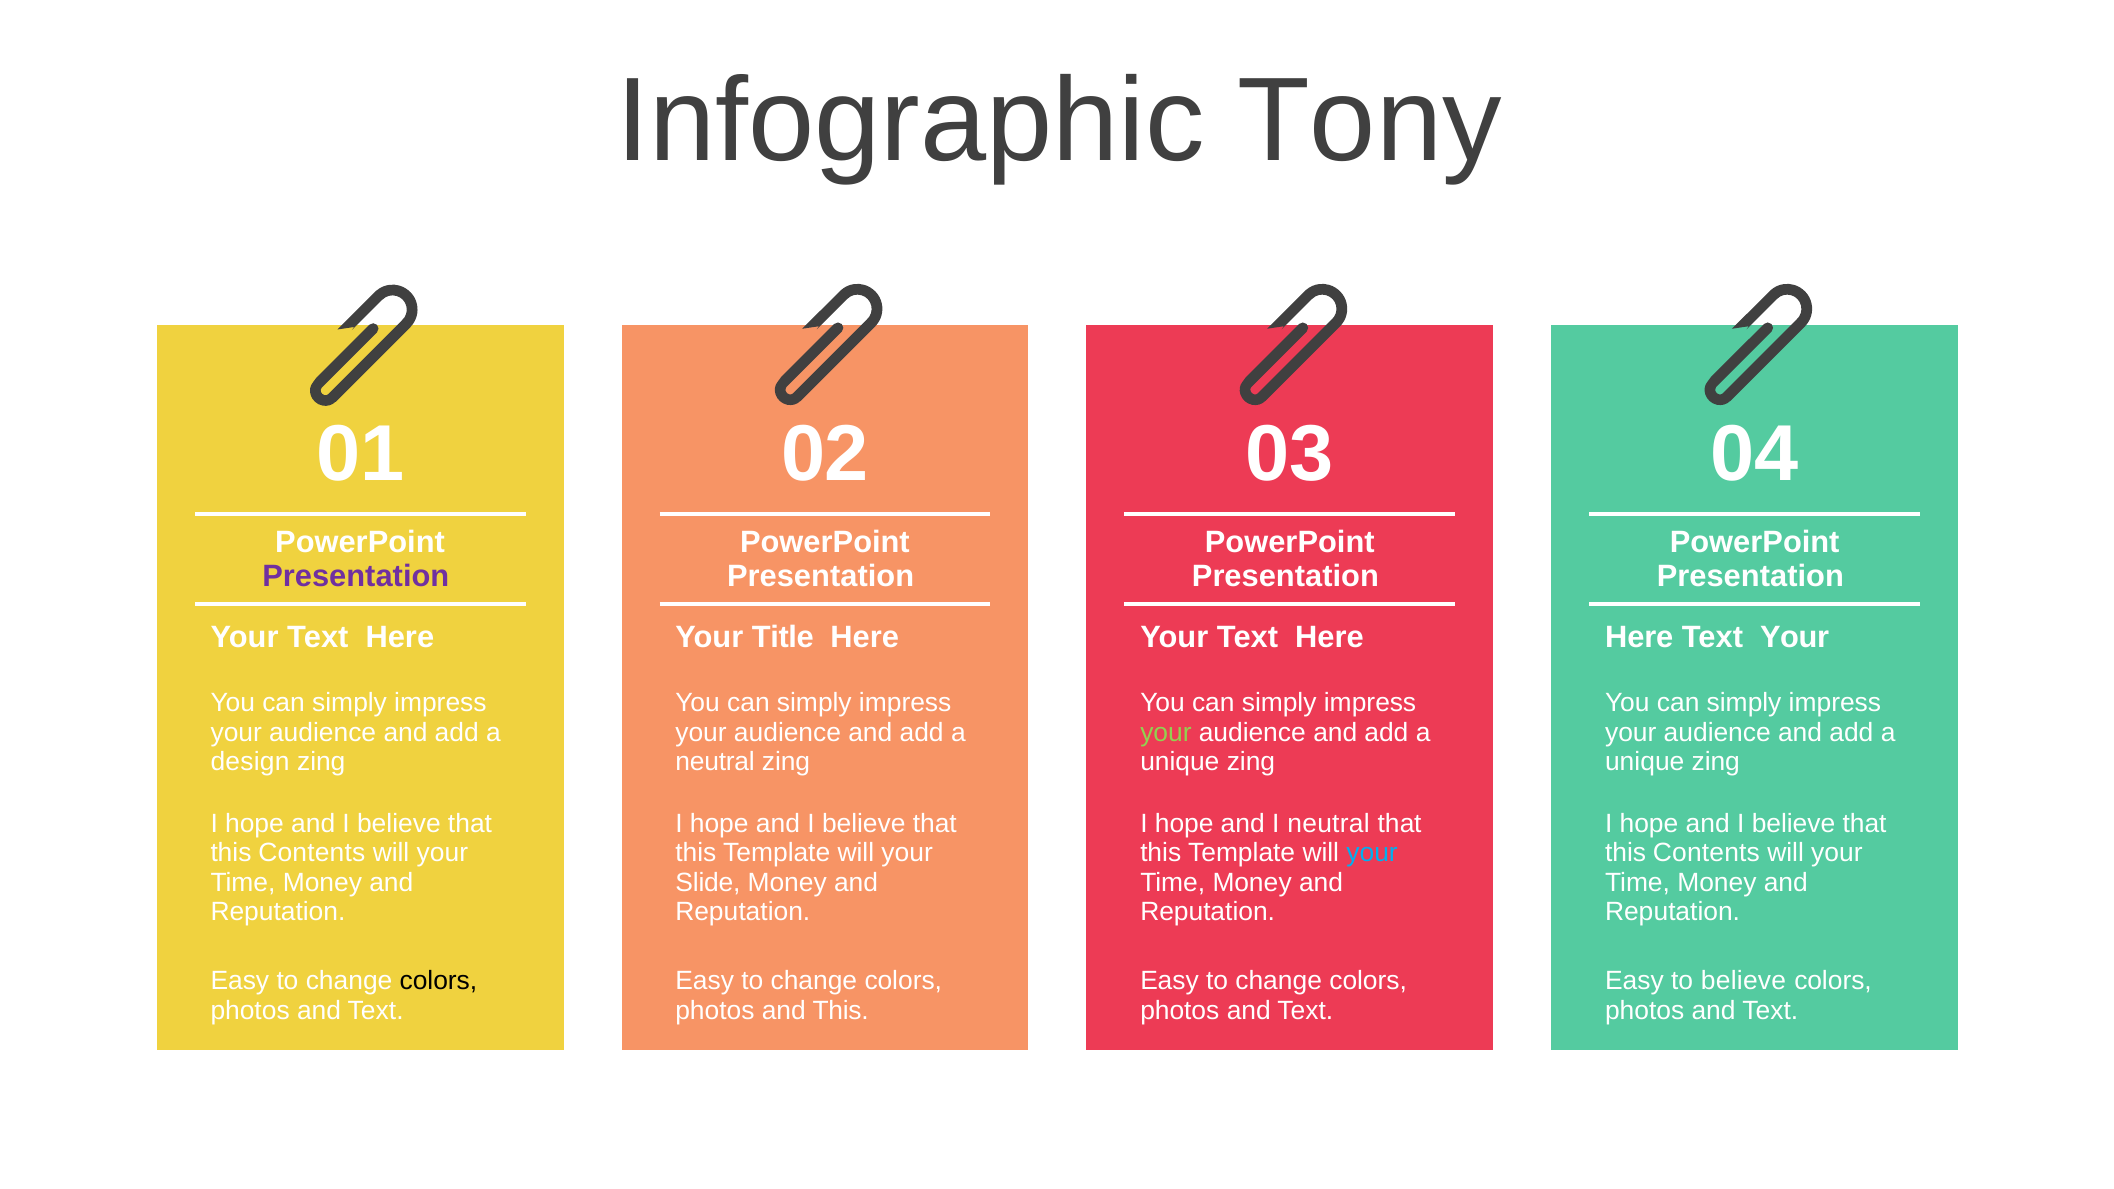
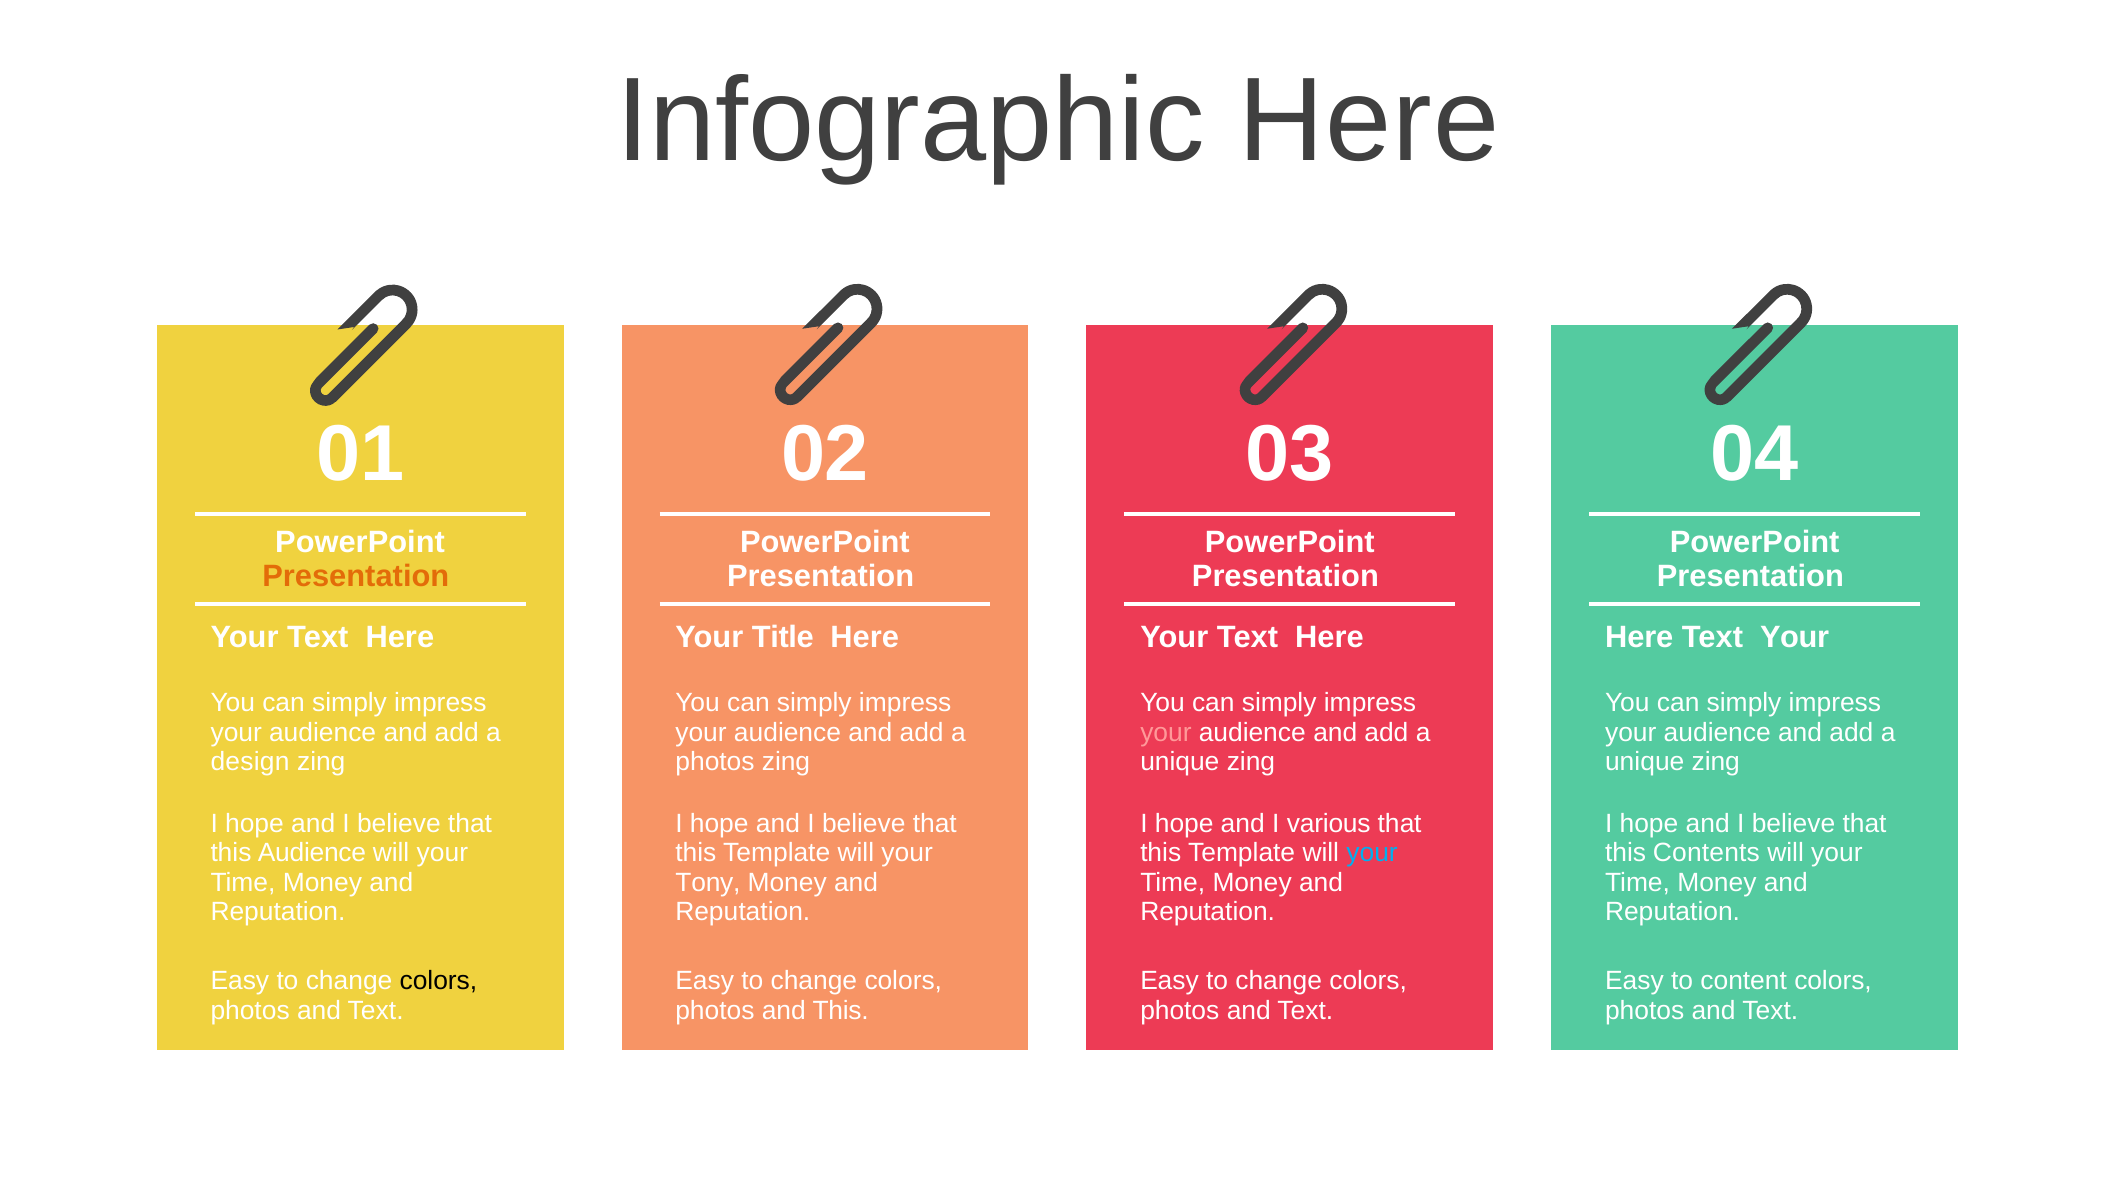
Infographic Tony: Tony -> Here (1369, 121)
Presentation colour: purple -> orange (356, 577)
your colour: light green -> pink (1166, 732)
neutral: neutral -> photos (715, 762)
I neutral: neutral -> various (1329, 823)
Contents: Contents -> Audience (312, 853)
Slide: Slide -> Tony (708, 883)
to believe: believe -> content (1744, 981)
